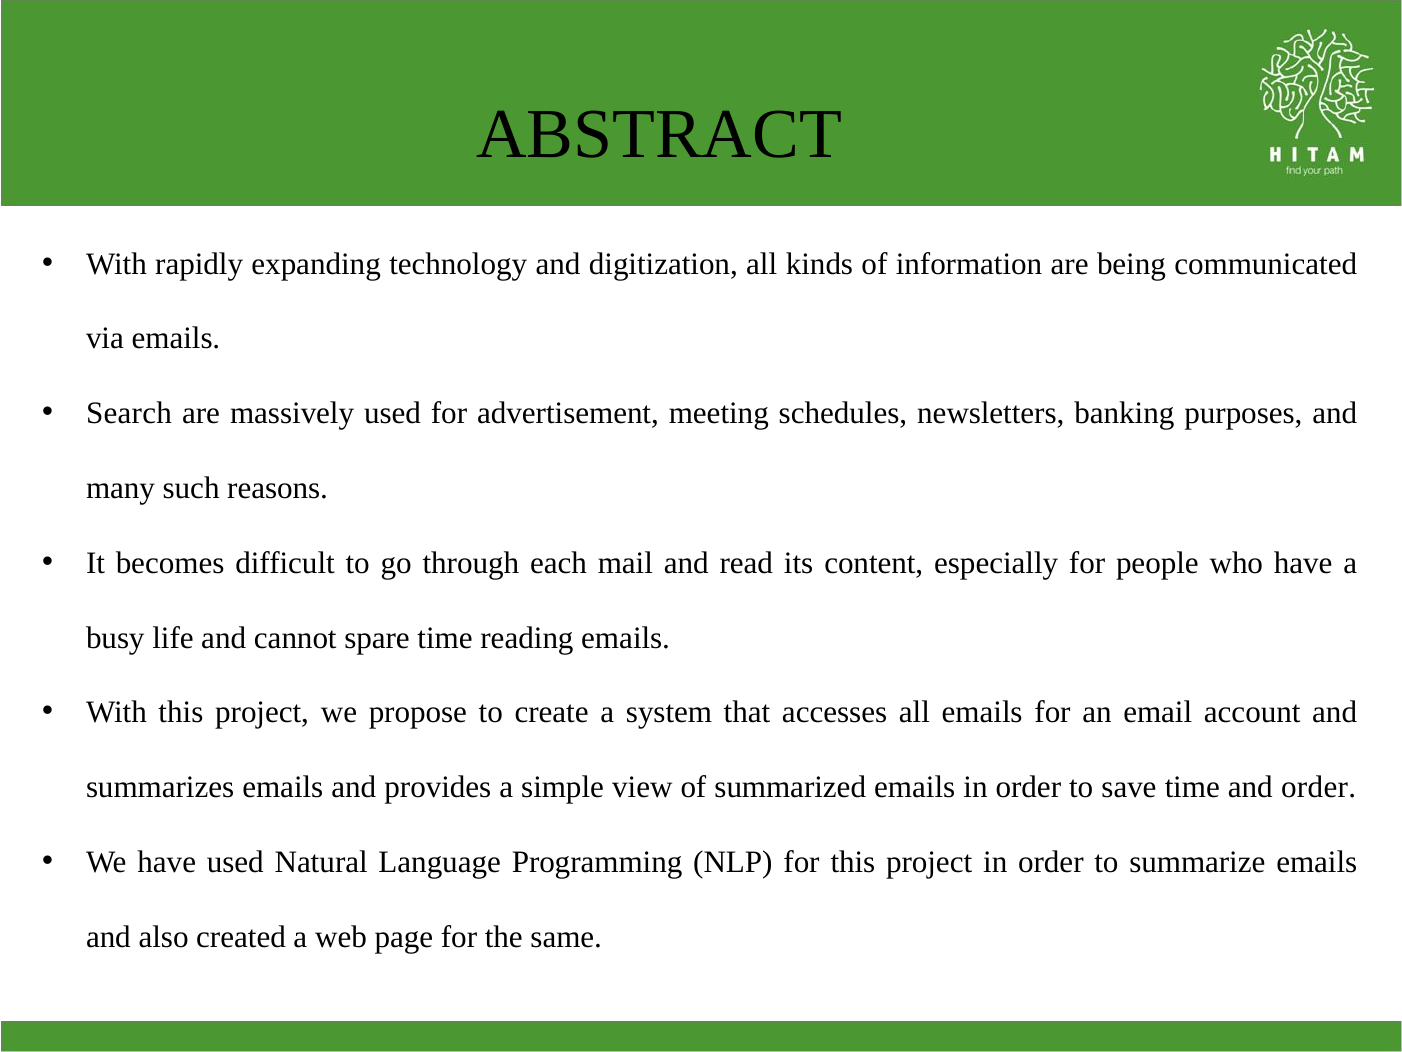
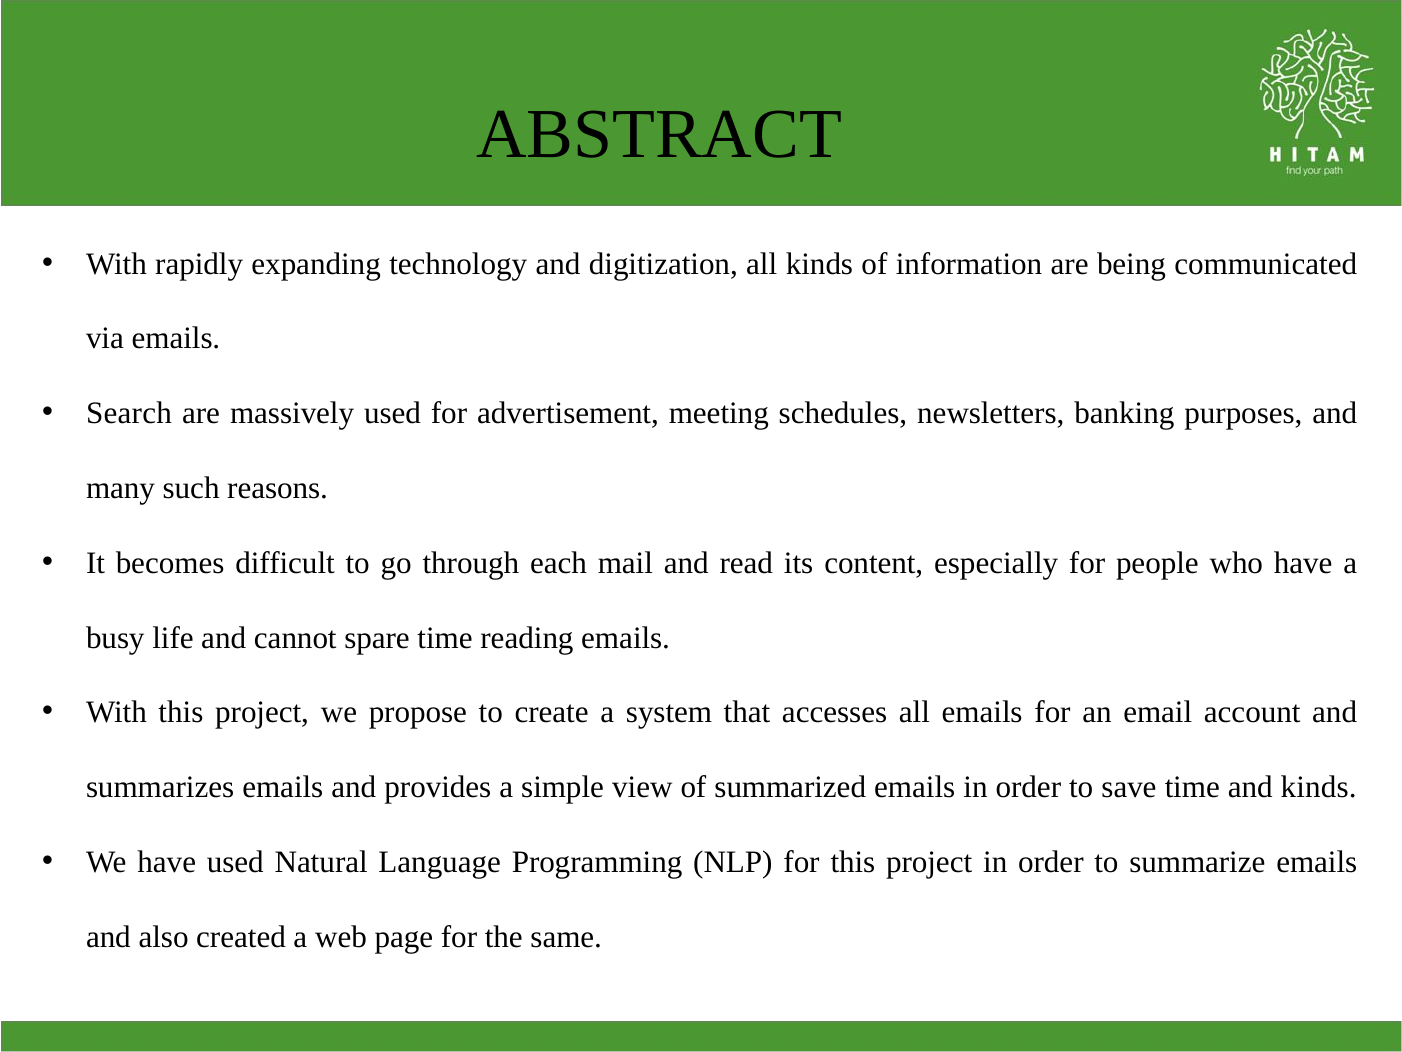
and order: order -> kinds (1319, 787)
